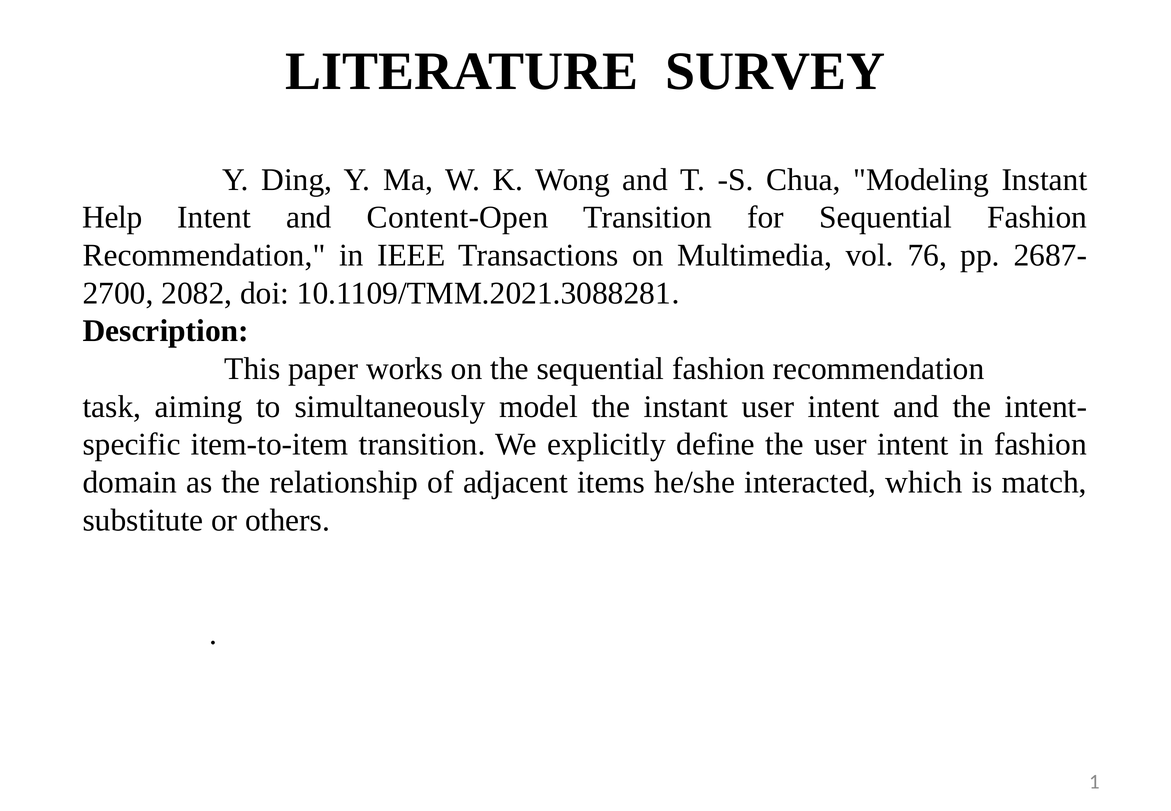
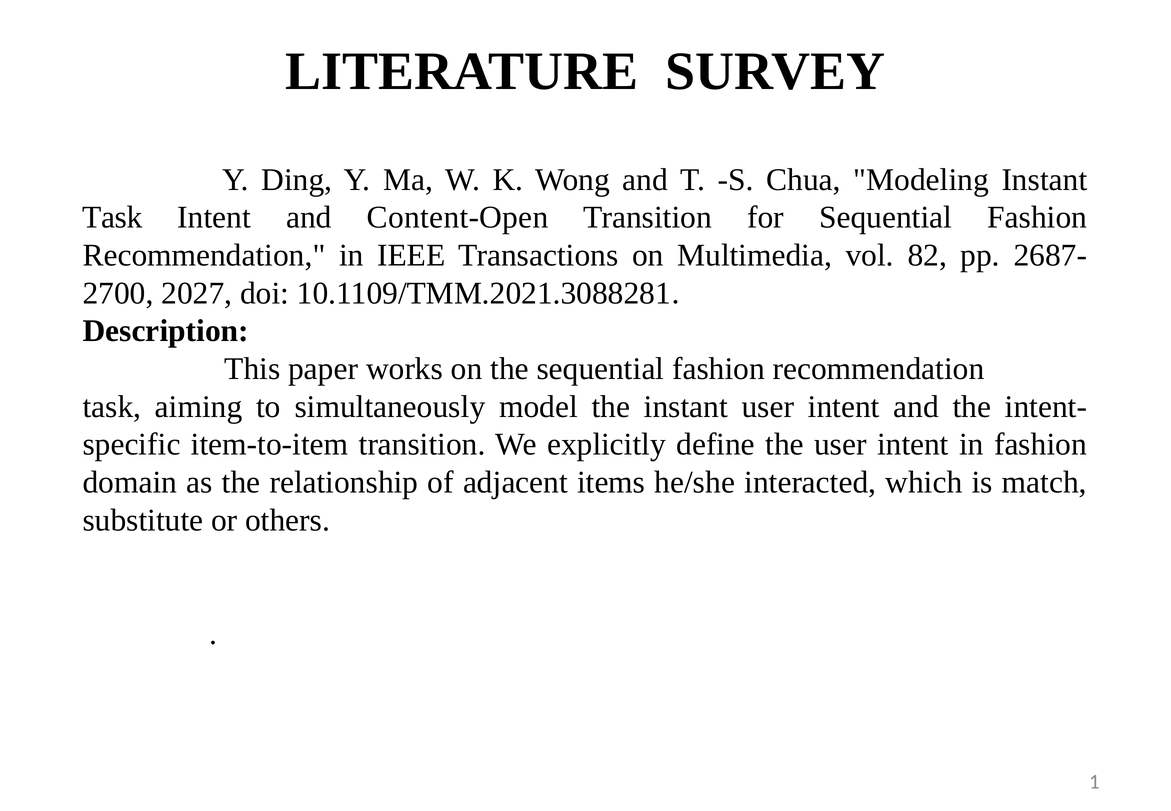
Help: Help -> Task (113, 217)
76: 76 -> 82 (927, 255)
2082: 2082 -> 2027 (197, 293)
